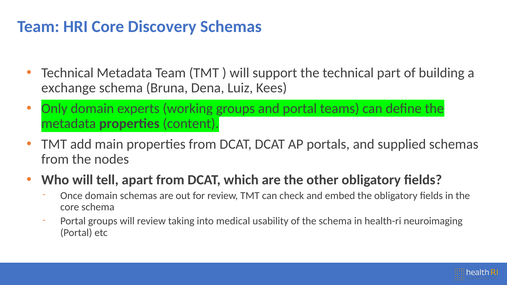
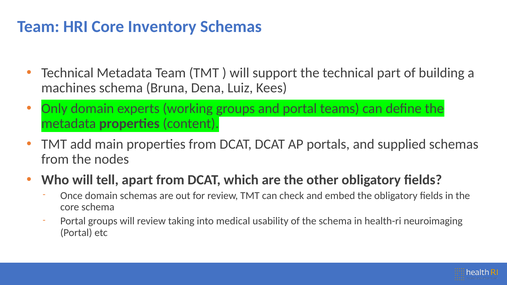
Discovery: Discovery -> Inventory (162, 26)
exchange: exchange -> machines (69, 88)
